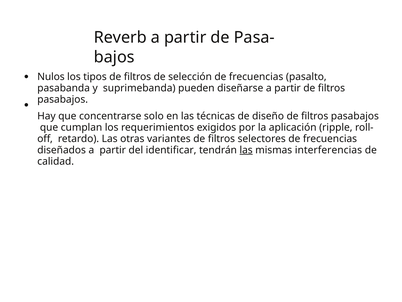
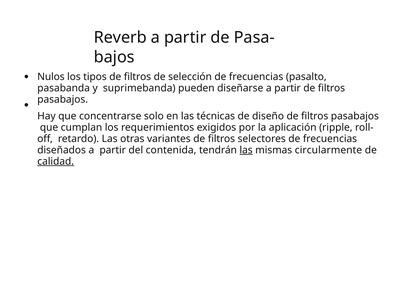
identificar: identificar -> contenida (171, 150)
interferencias: interferencias -> circularmente (328, 150)
calidad underline: none -> present (56, 161)
